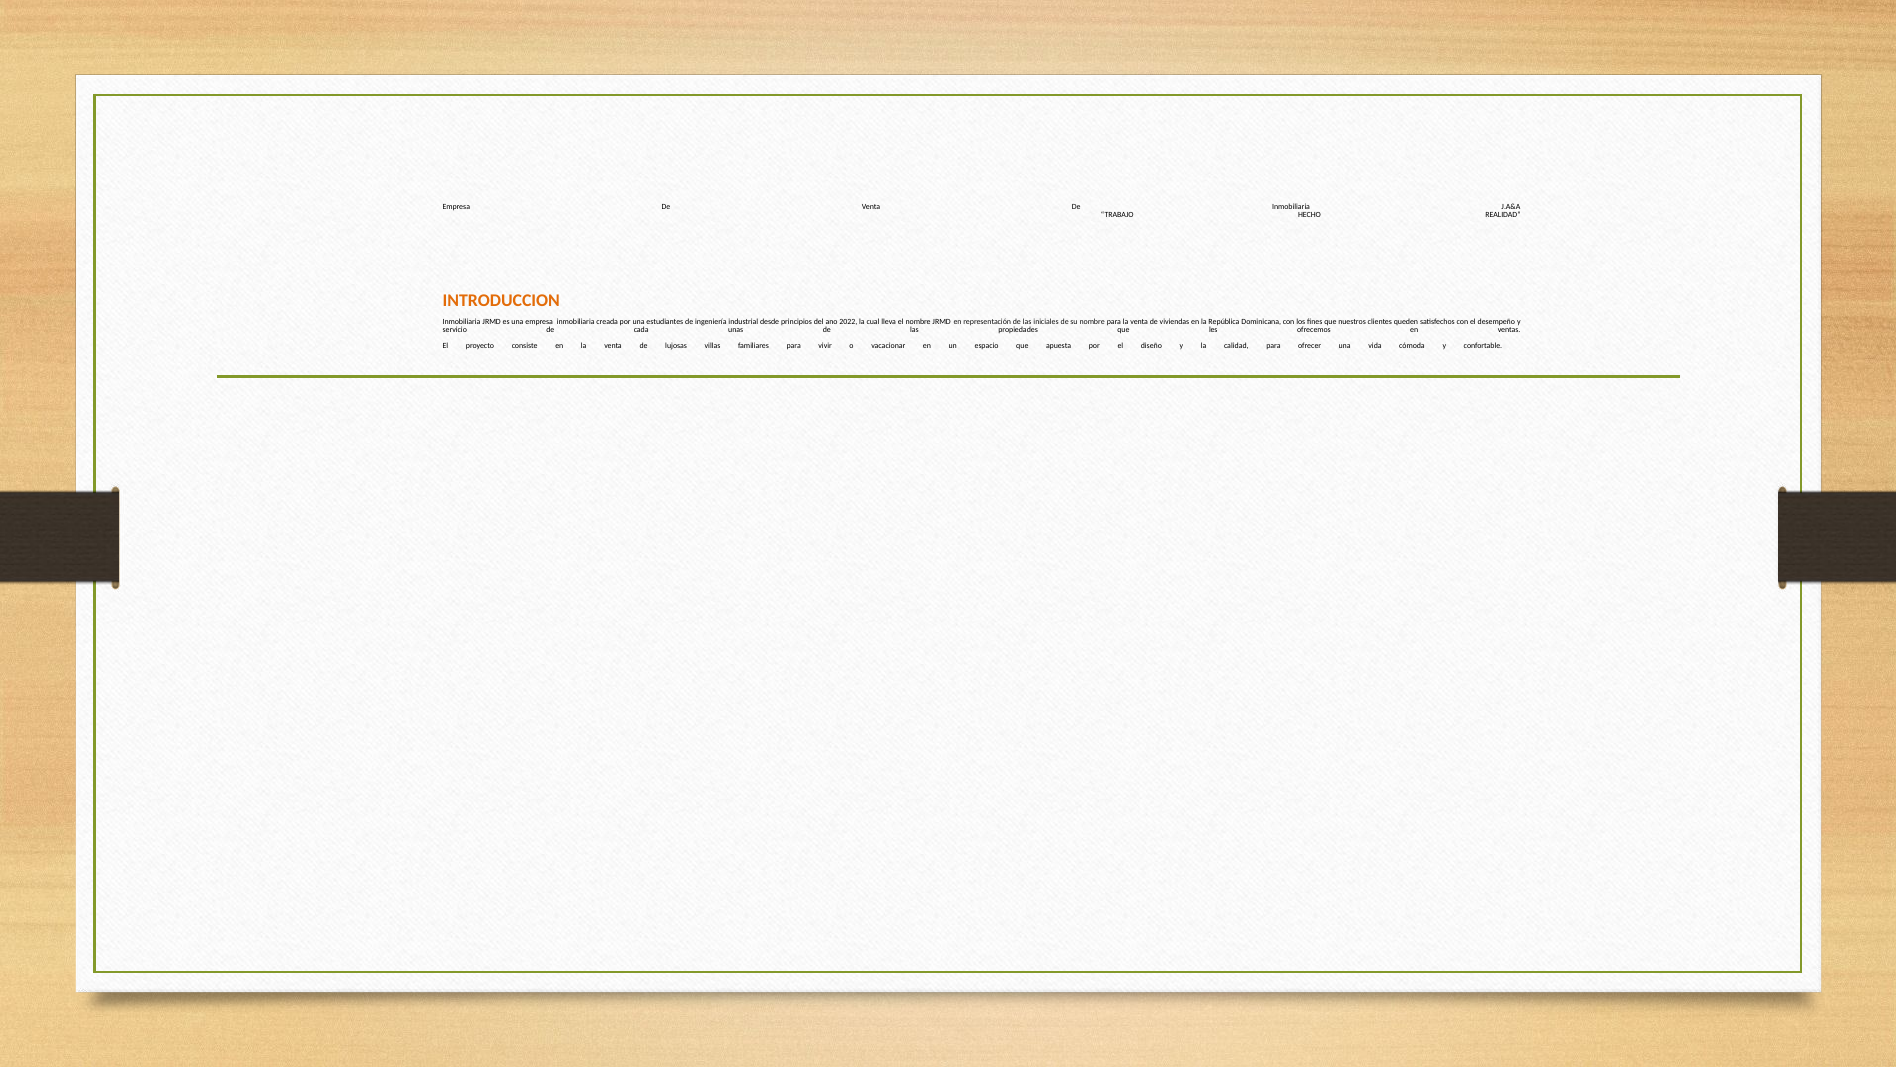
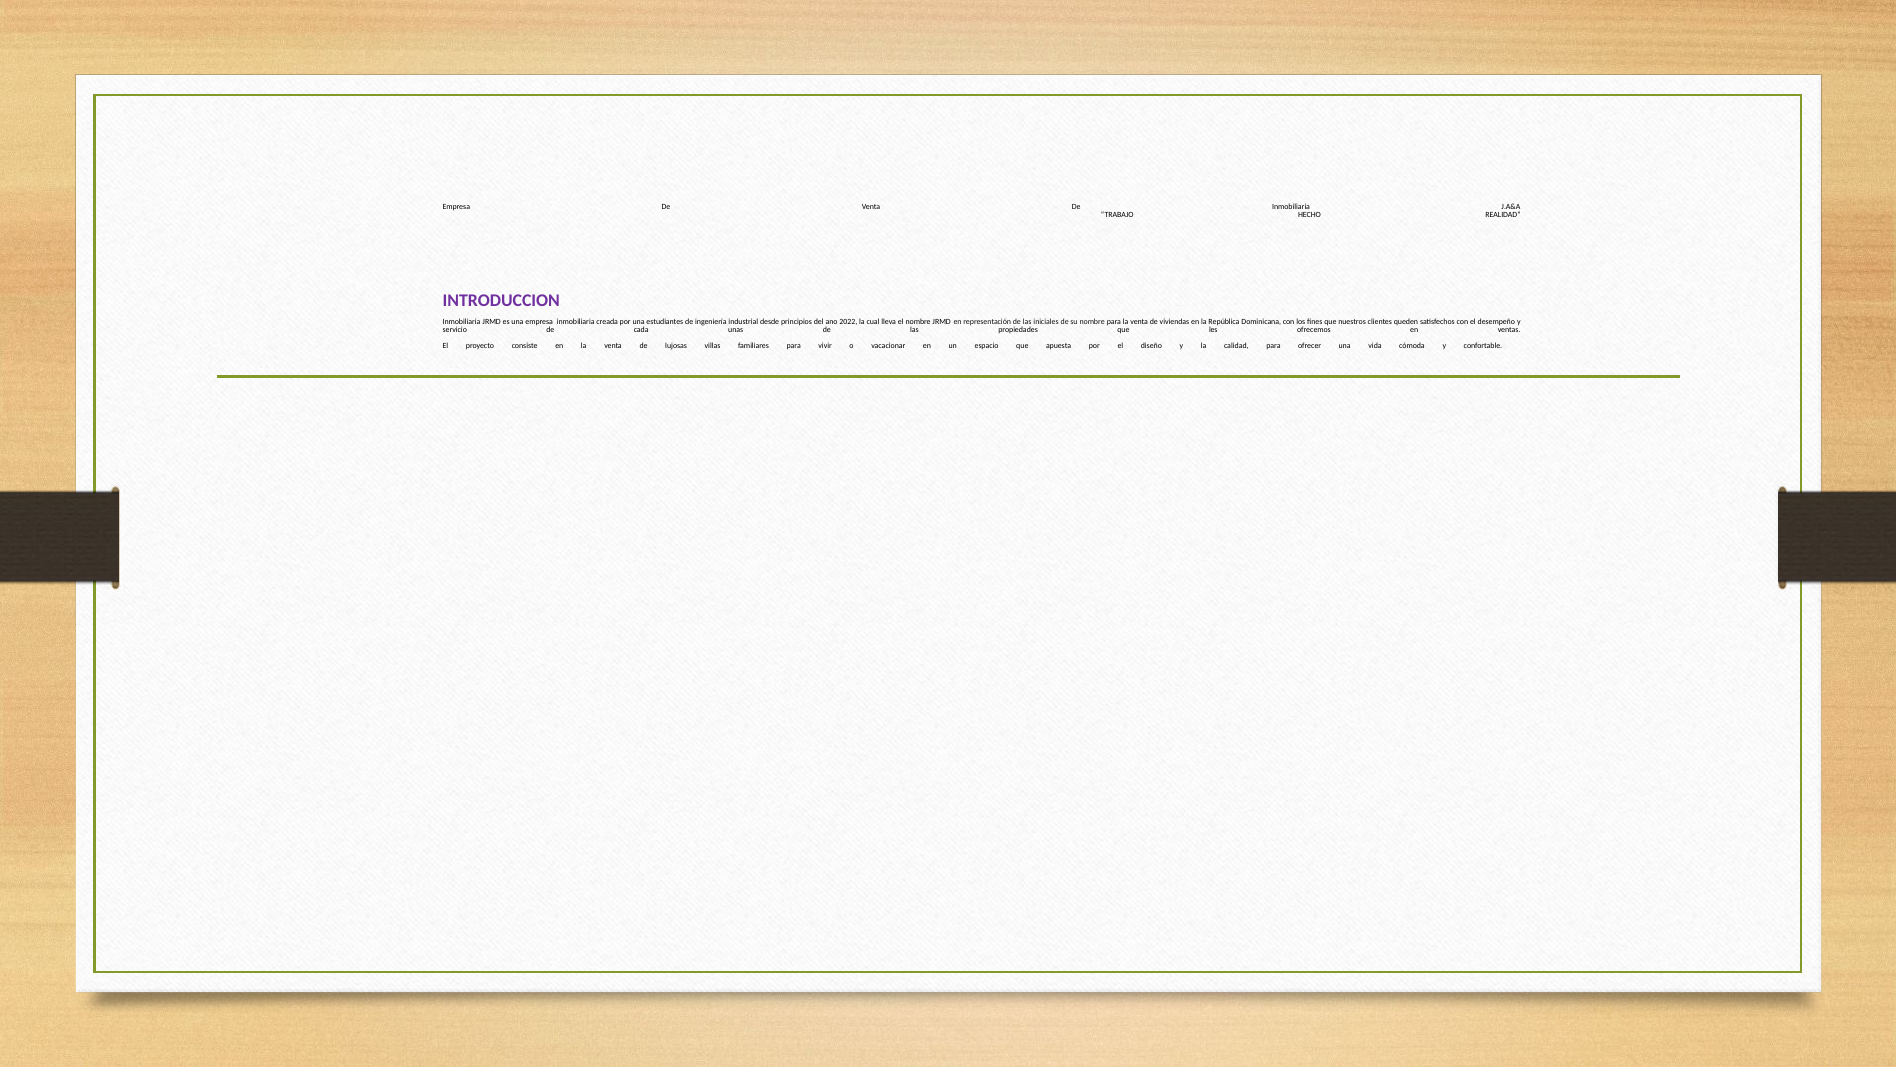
INTRODUCCION colour: orange -> purple (501, 300)
